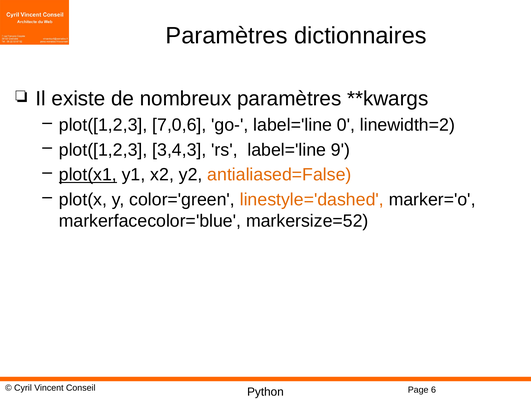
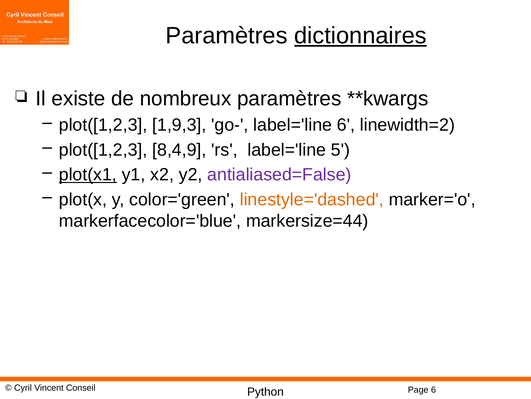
dictionnaires underline: none -> present (360, 36)
7,0,6: 7,0,6 -> 1,9,3 (179, 125)
label='line 0: 0 -> 6 (346, 125)
3,4,3: 3,4,3 -> 8,4,9 (179, 150)
9: 9 -> 5 (341, 150)
antialiased=False colour: orange -> purple (279, 174)
markersize=52: markersize=52 -> markersize=44 (307, 220)
